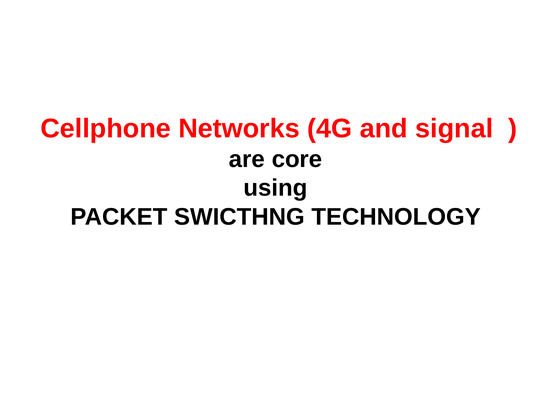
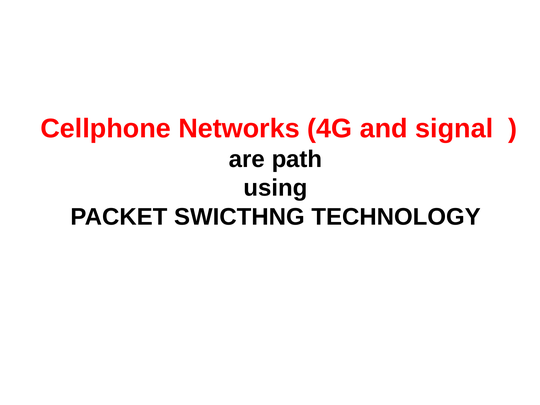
core: core -> path (297, 159)
